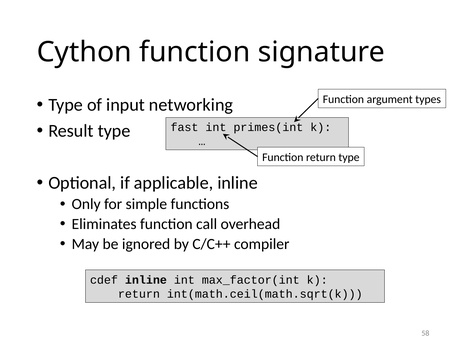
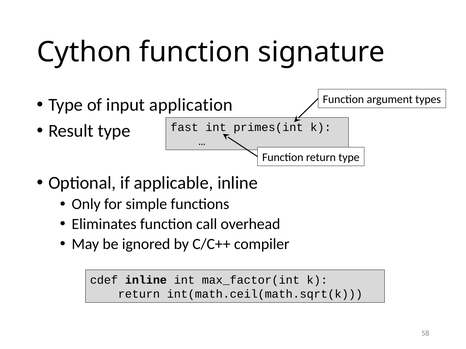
networking: networking -> application (191, 105)
